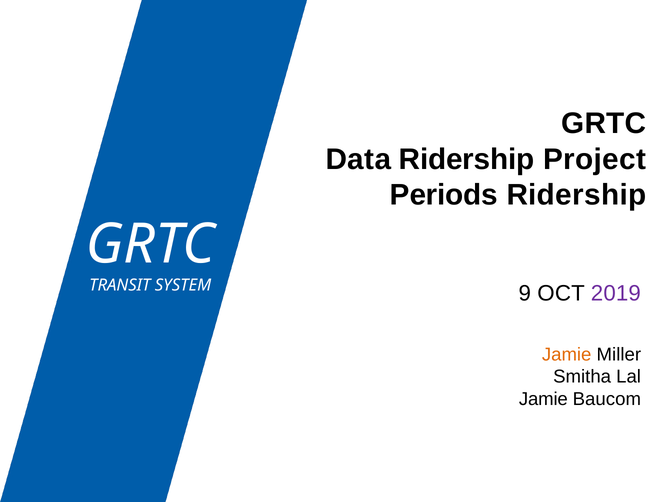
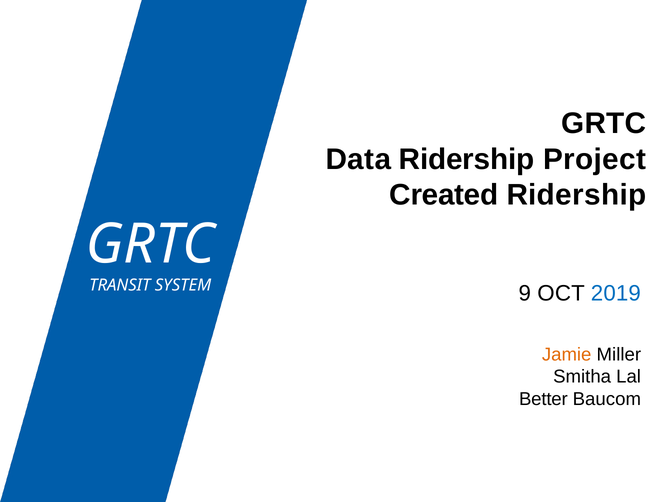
Periods: Periods -> Created (444, 195)
2019 colour: purple -> blue (616, 293)
Jamie: Jamie -> Better (543, 399)
